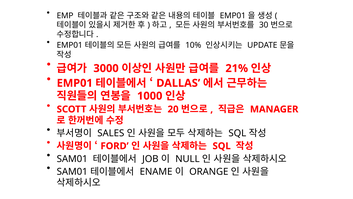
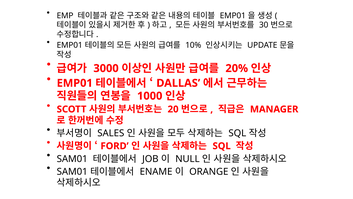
21%: 21% -> 20% (237, 68)
